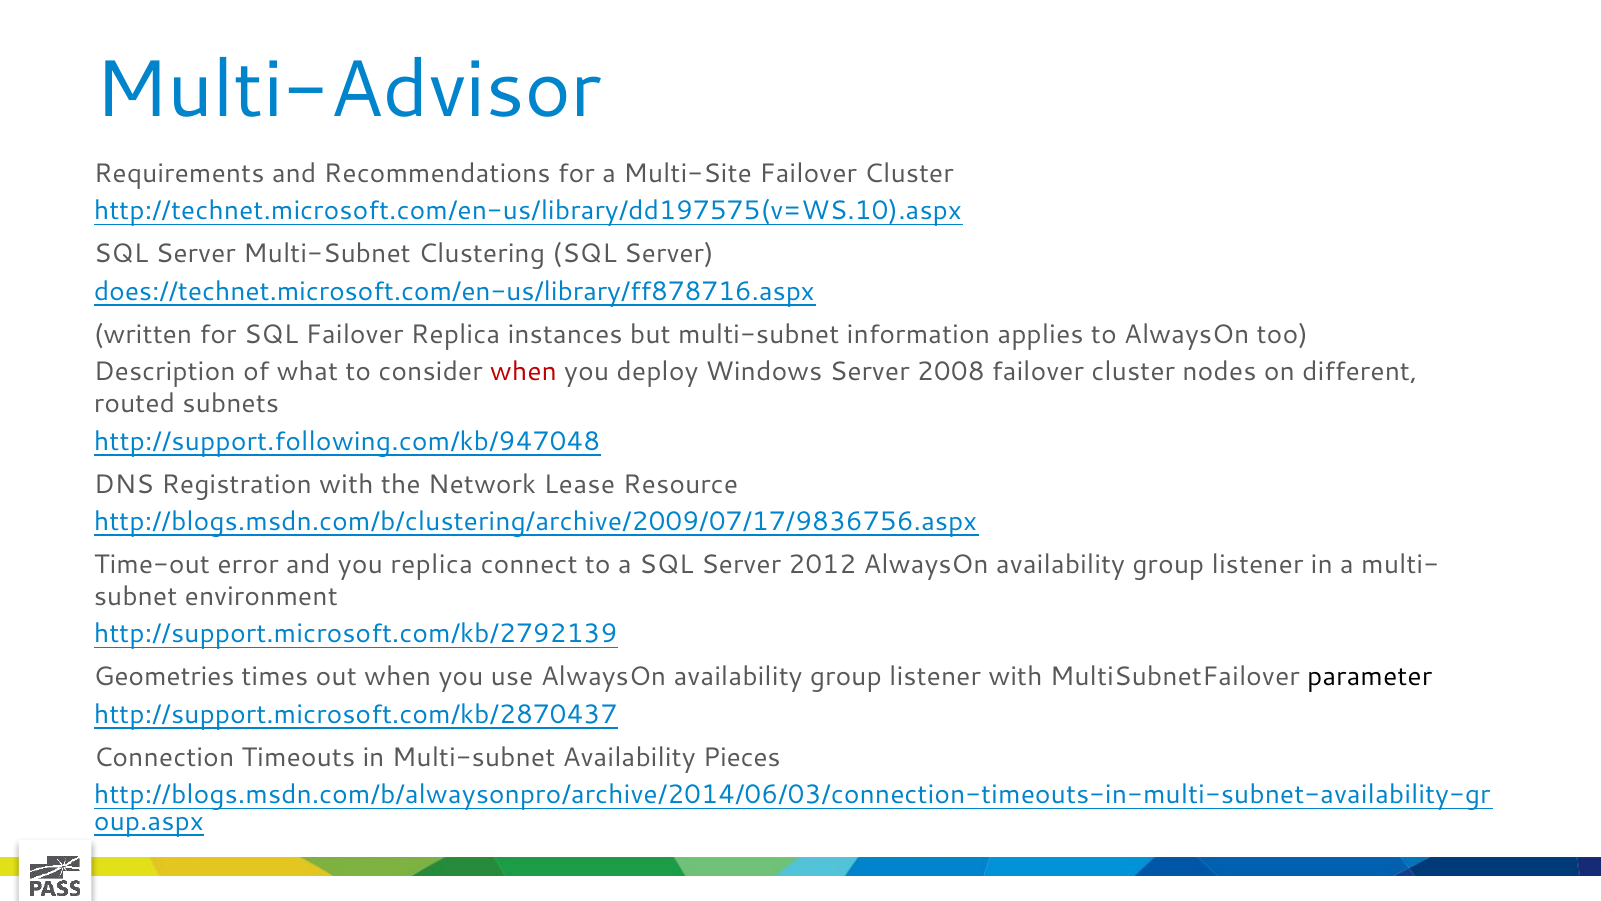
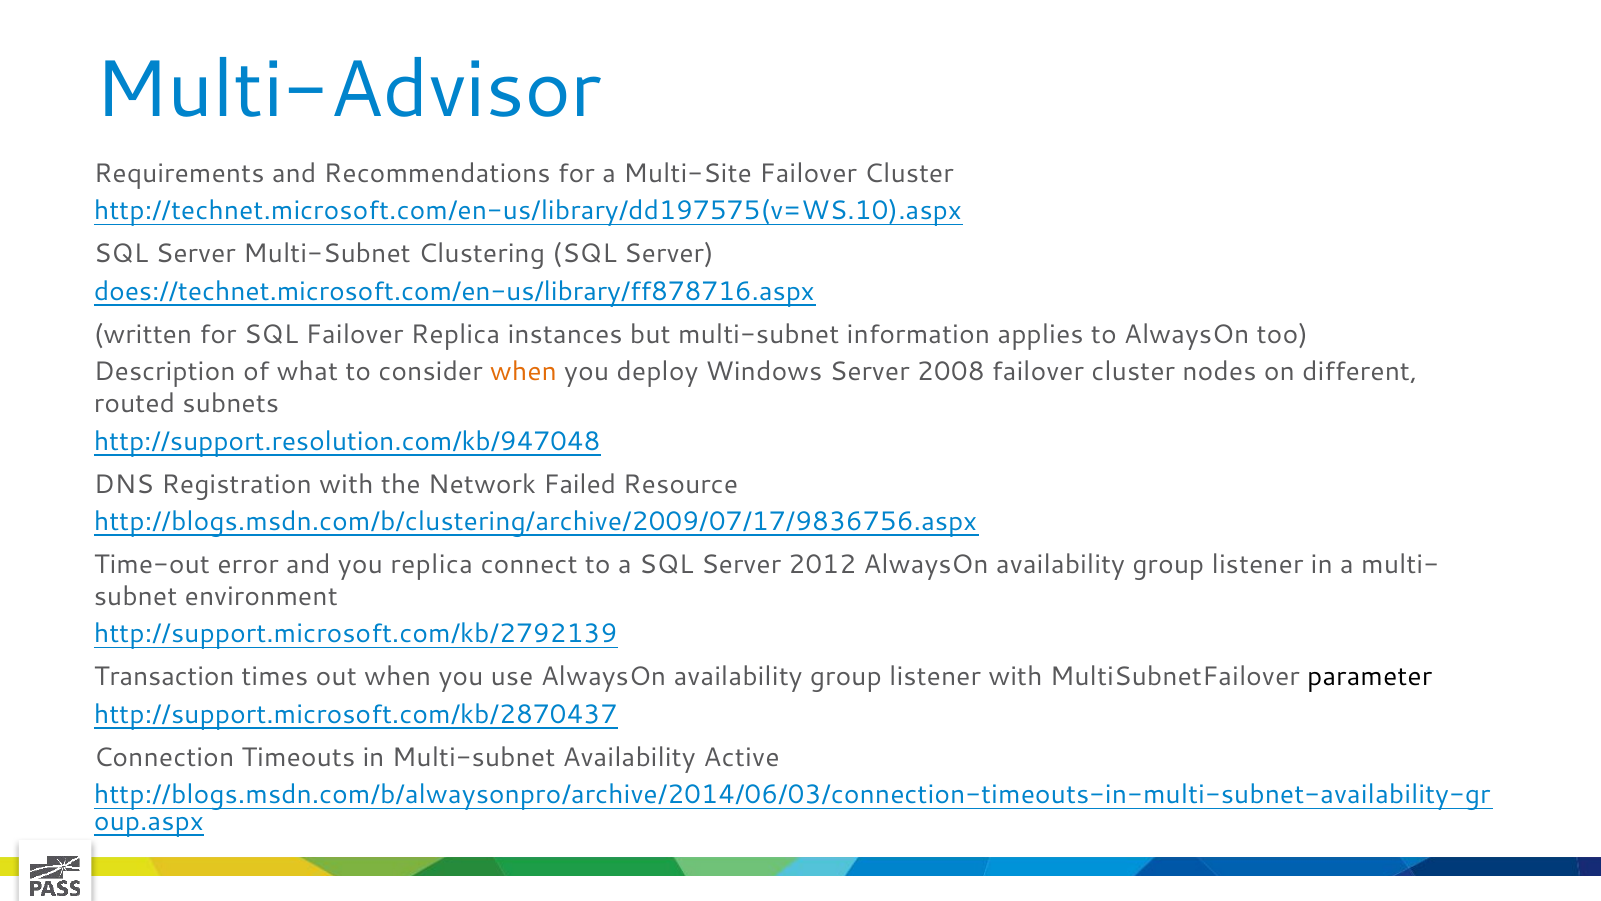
when colour: red -> orange (523, 372)
http://support.following.com/kb/947048: http://support.following.com/kb/947048 -> http://support.resolution.com/kb/947048 (347, 441)
Lease: Lease -> Failed (580, 484)
Geometries: Geometries -> Transaction (164, 677)
Pieces: Pieces -> Active (741, 757)
